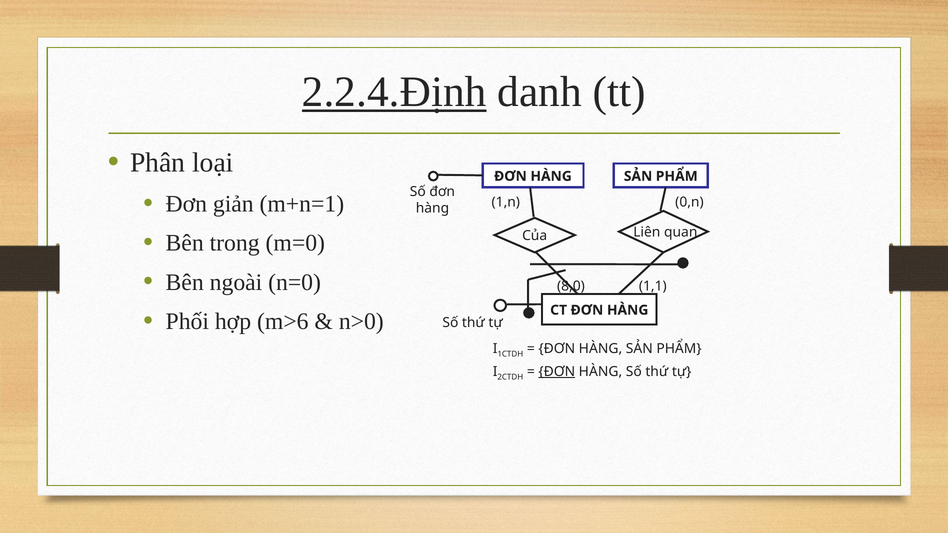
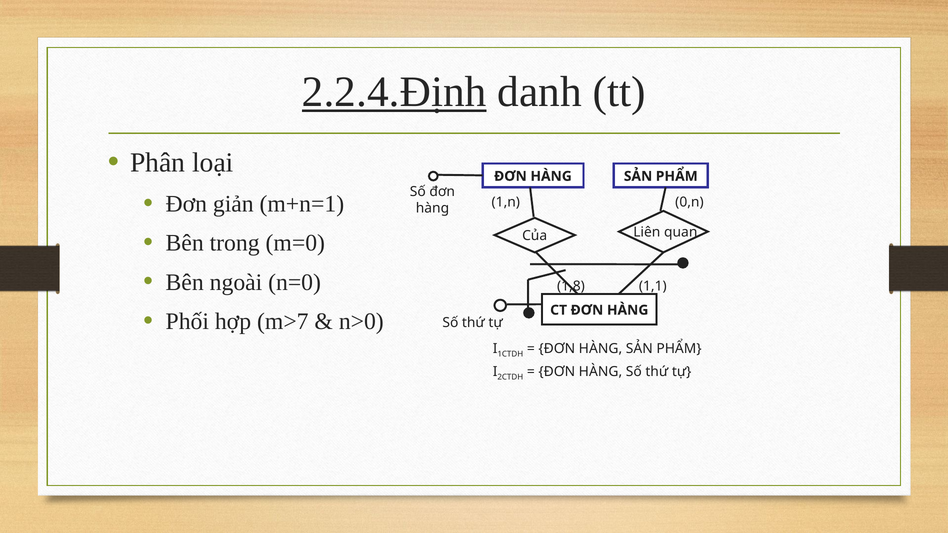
8,0: 8,0 -> 1,8 (571, 286)
m>6: m>6 -> m>7 (283, 321)
ĐƠN underline: present -> none (557, 372)
